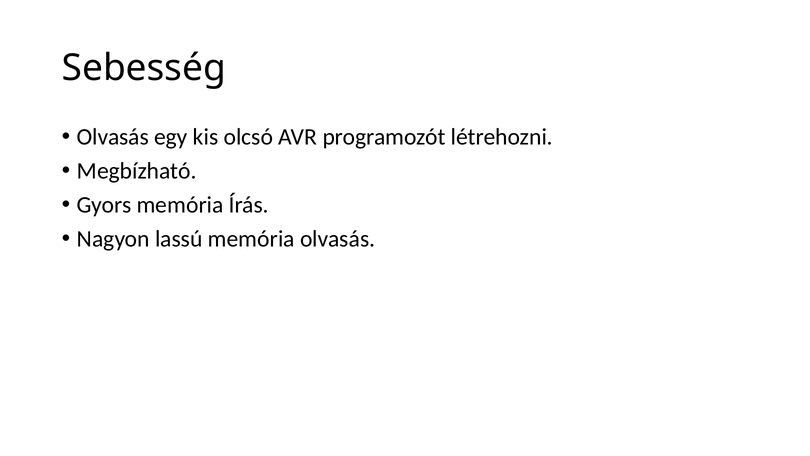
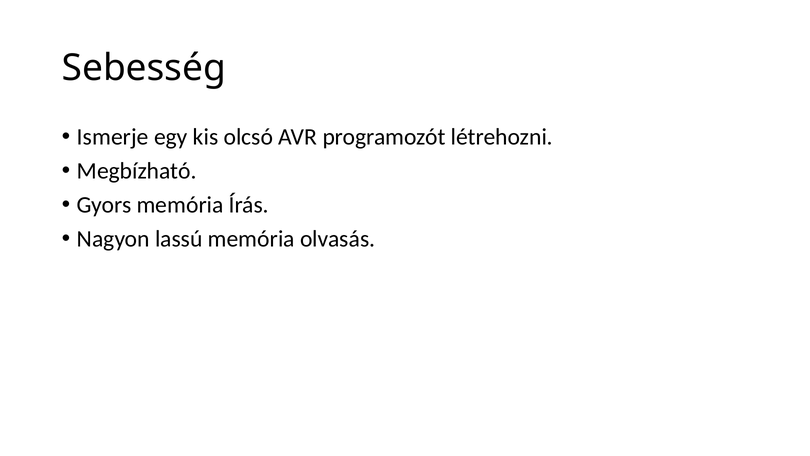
Olvasás: Olvasás -> Ismerje (113, 137)
